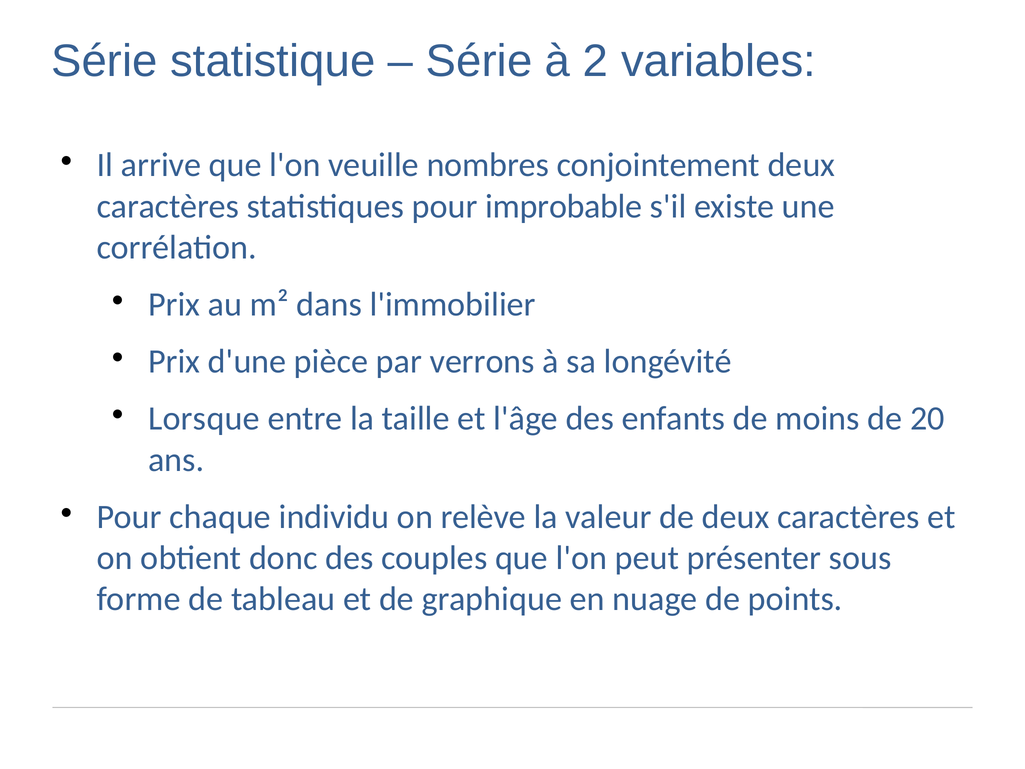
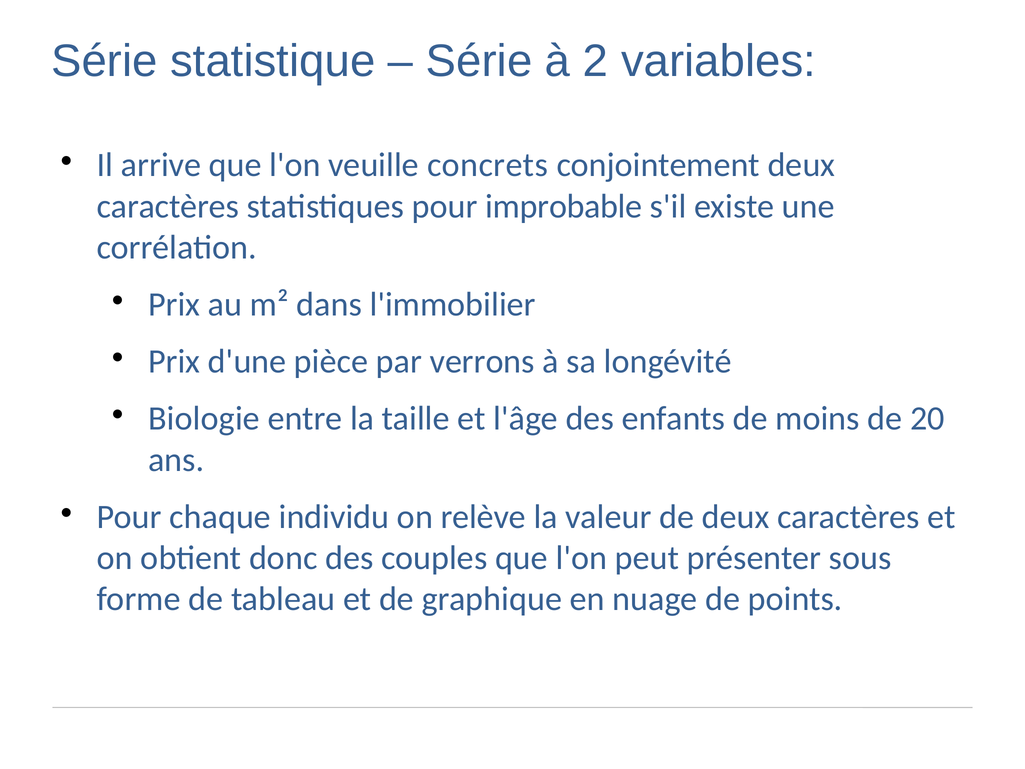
nombres: nombres -> concrets (488, 165)
Lorsque: Lorsque -> Biologie (204, 419)
